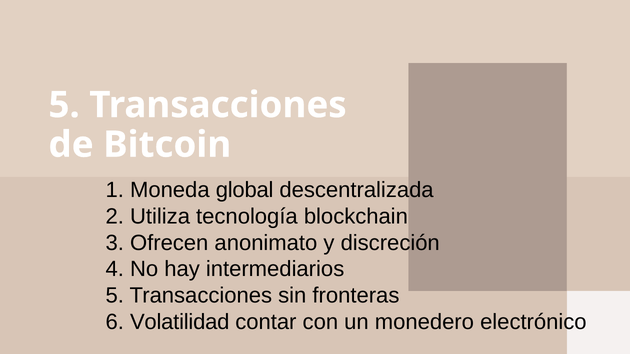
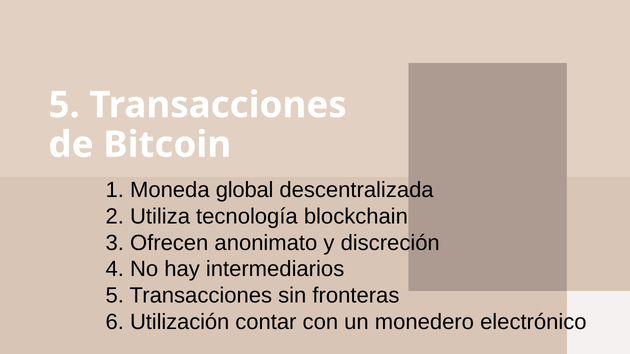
Volatilidad: Volatilidad -> Utilización (180, 322)
